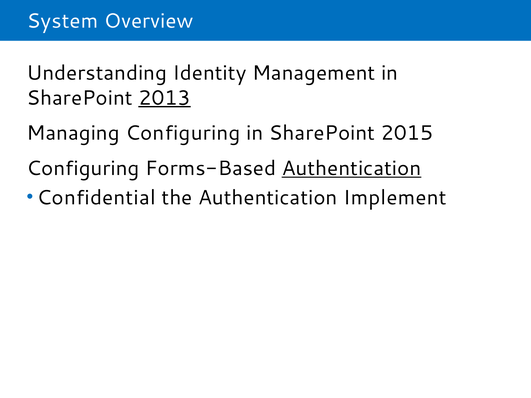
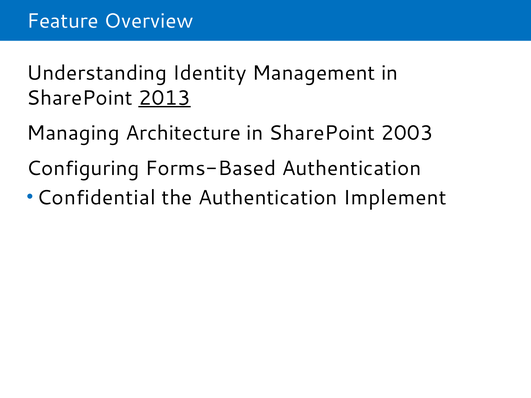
System: System -> Feature (63, 21)
Managing Configuring: Configuring -> Architecture (183, 133)
2015: 2015 -> 2003 (407, 133)
Authentication underline: present -> none (351, 168)
